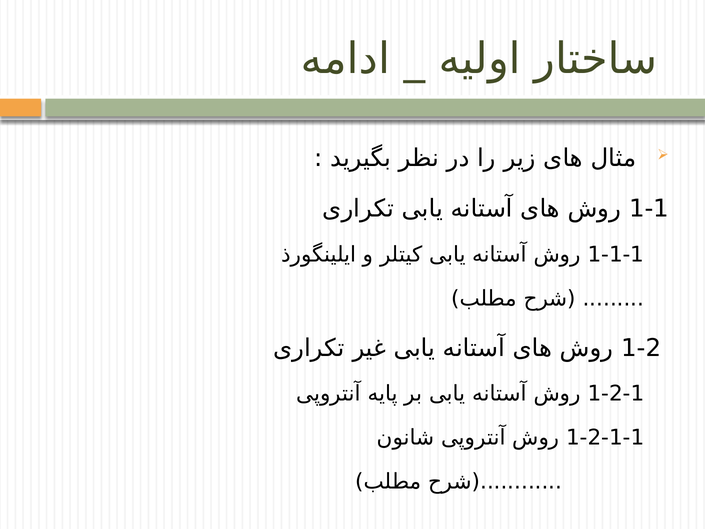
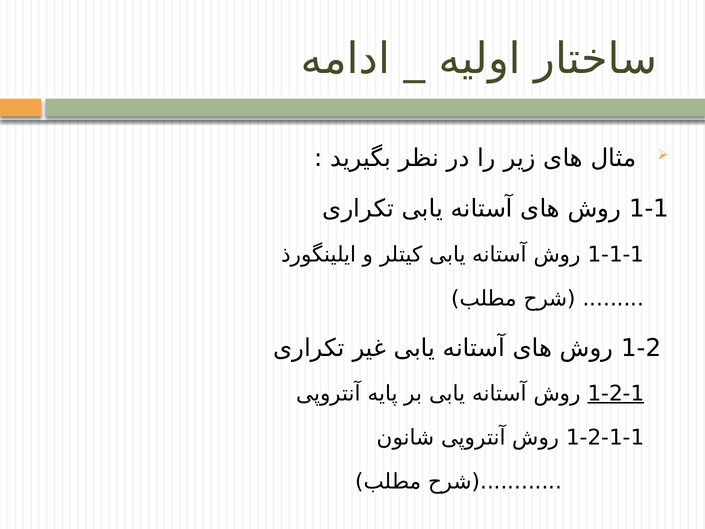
1-2-1 underline: none -> present (616, 393)
